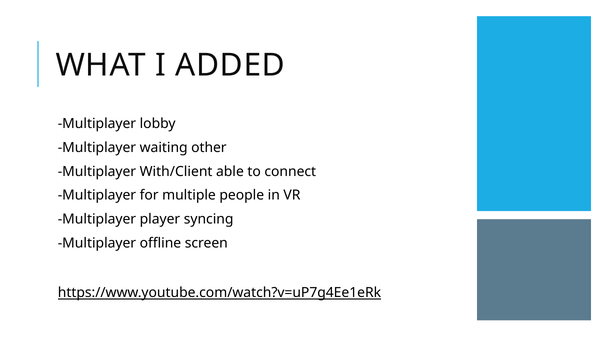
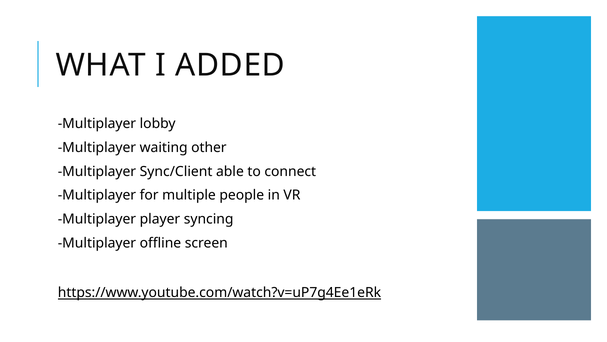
With/Client: With/Client -> Sync/Client (176, 171)
